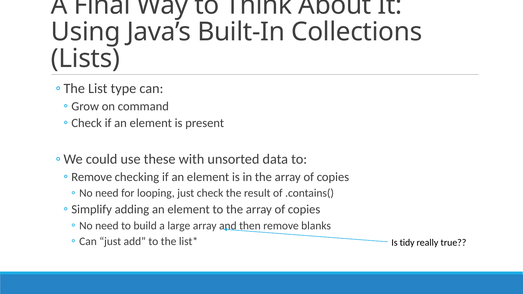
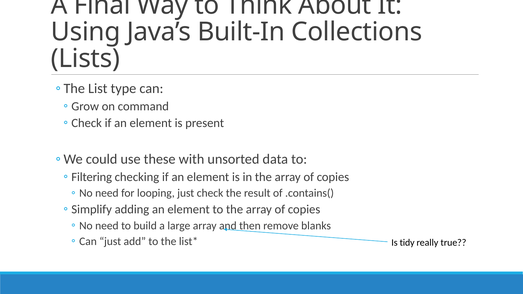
Remove: Remove -> Filtering (92, 177)
